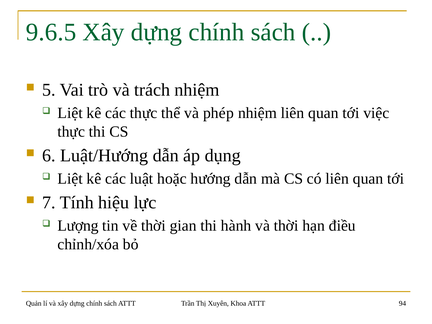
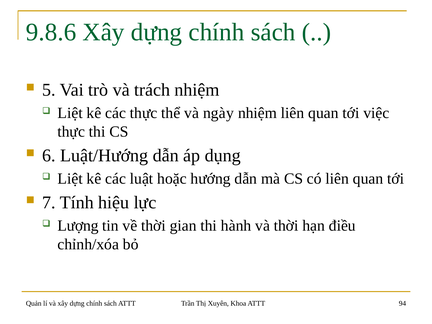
9.6.5: 9.6.5 -> 9.8.6 (51, 32)
phép: phép -> ngày (218, 113)
